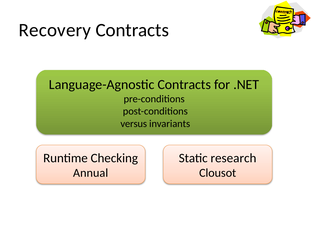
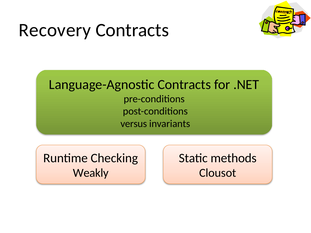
research: research -> methods (234, 158)
Annual: Annual -> Weakly (91, 173)
